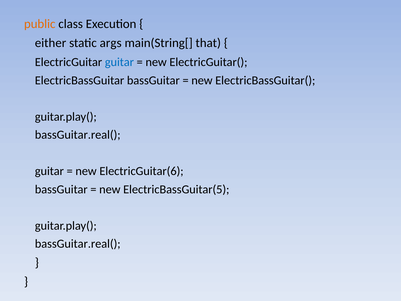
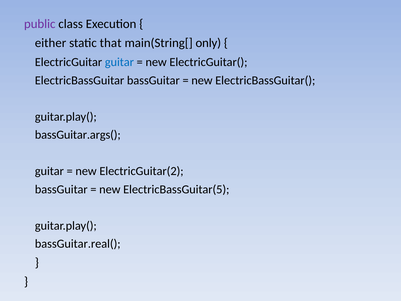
public colour: orange -> purple (40, 24)
args: args -> that (111, 43)
that: that -> only (208, 43)
bassGuitar.real(: bassGuitar.real( -> bassGuitar.args( (78, 135)
ElectricGuitar(6: ElectricGuitar(6 -> ElectricGuitar(2 (142, 171)
